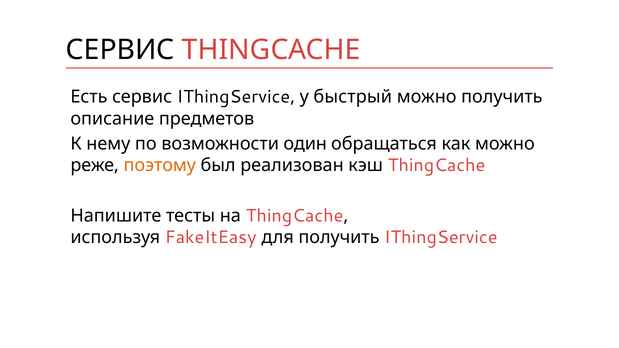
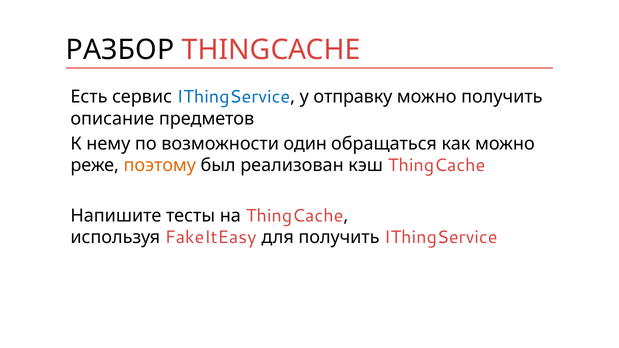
СЕРВИС: СЕРВИС -> РАЗБОР (120, 50)
IThingService colour: black -> blue (233, 97)
быстрый: быстрый -> отправку (353, 97)
